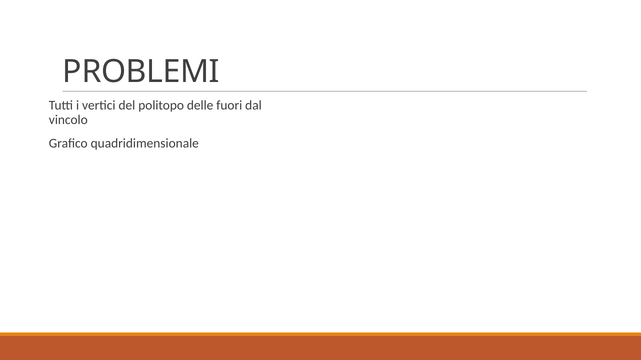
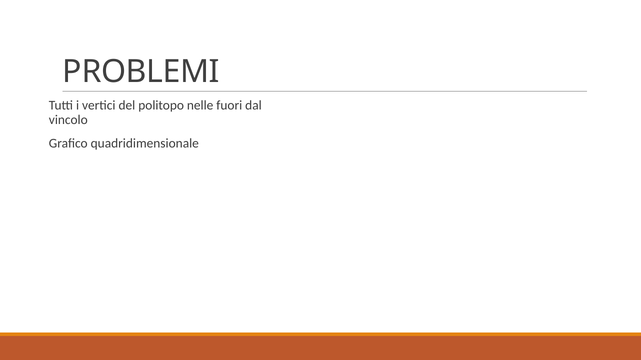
delle: delle -> nelle (200, 106)
